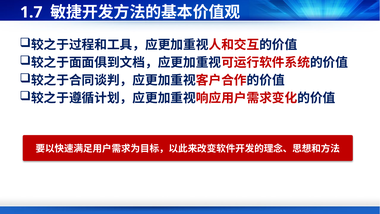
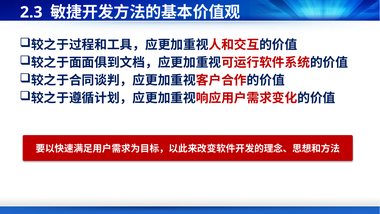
1.7: 1.7 -> 2.3 (31, 12)
